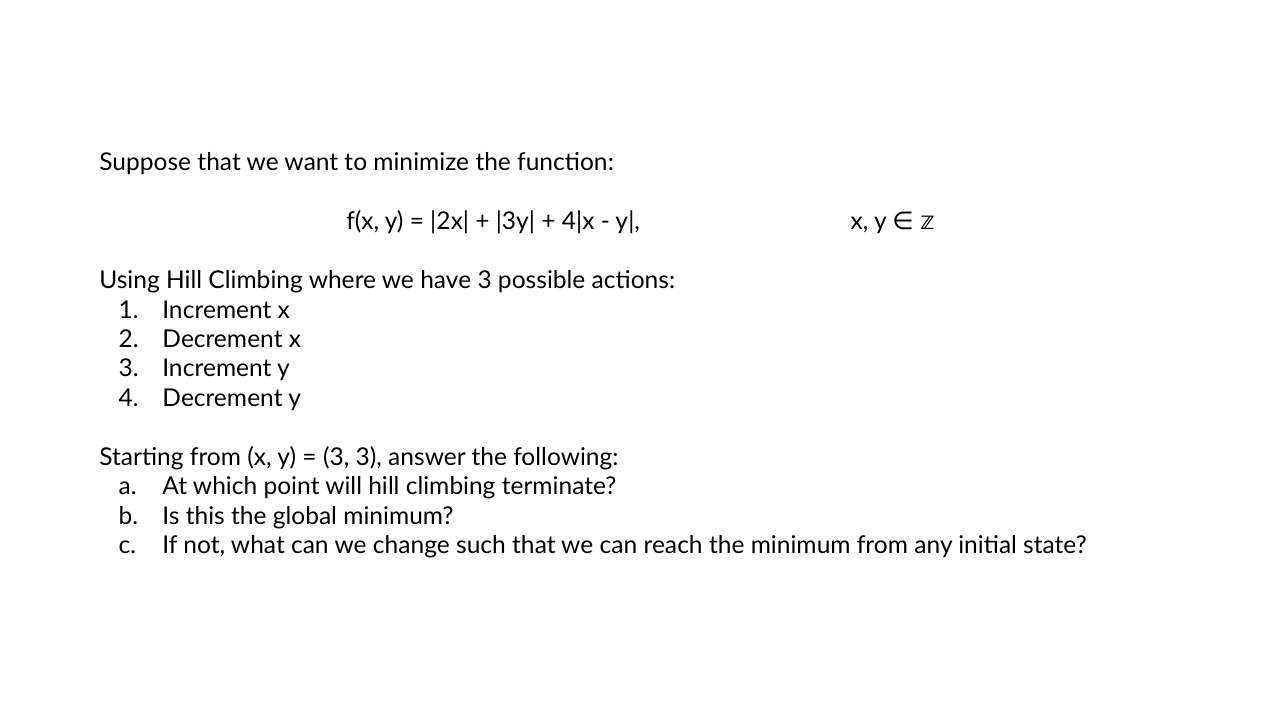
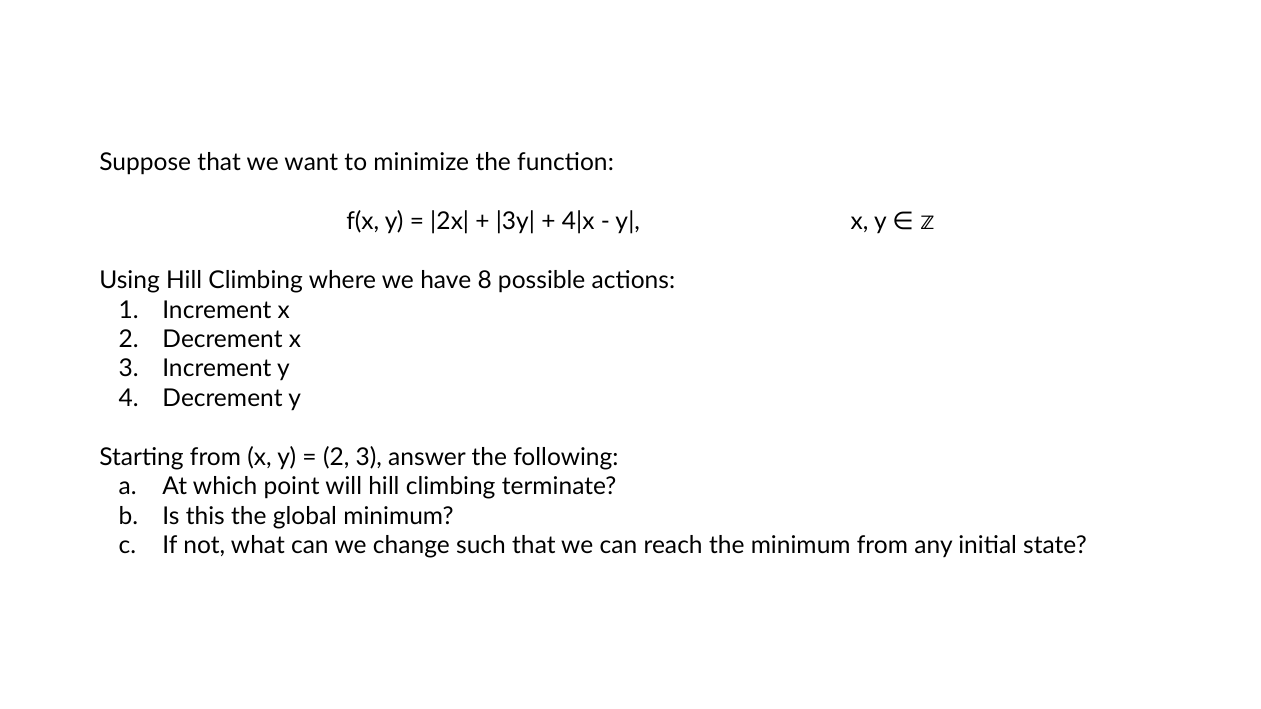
have 3: 3 -> 8 (485, 281)
3: 3 -> 2 (336, 457)
